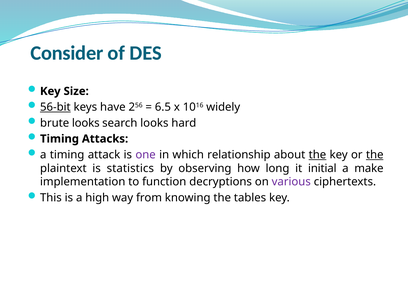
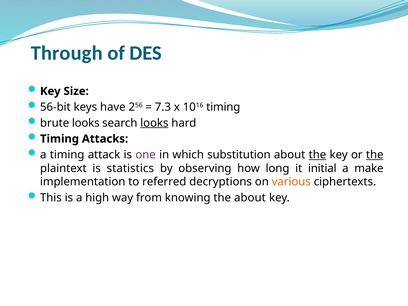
Consider: Consider -> Through (67, 53)
56-bit underline: present -> none (55, 107)
6.5: 6.5 -> 7.3 (163, 107)
1016 widely: widely -> timing (223, 107)
looks underline: none -> present (154, 123)
relationship: relationship -> substitution (239, 155)
function: function -> referred (164, 182)
various colour: purple -> orange (291, 182)
the tables: tables -> about (250, 198)
